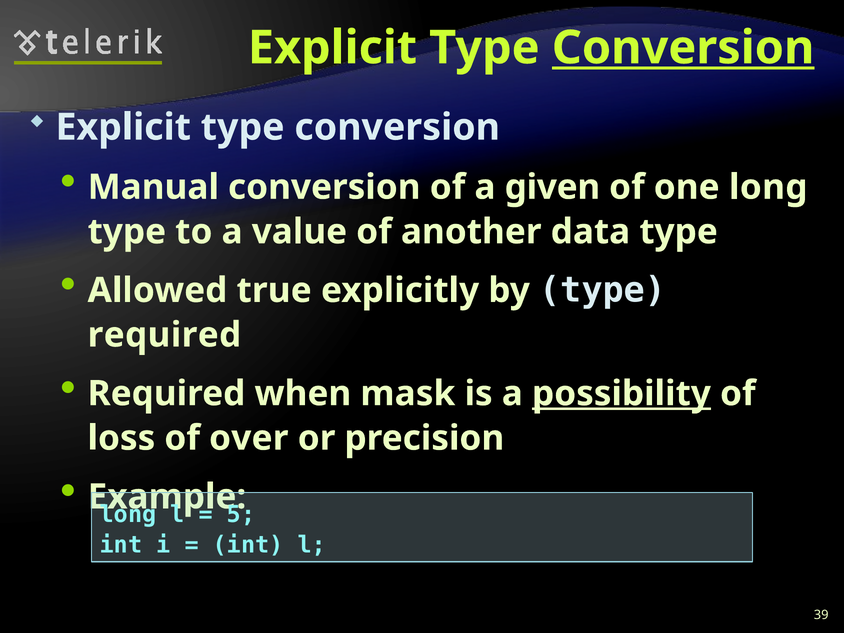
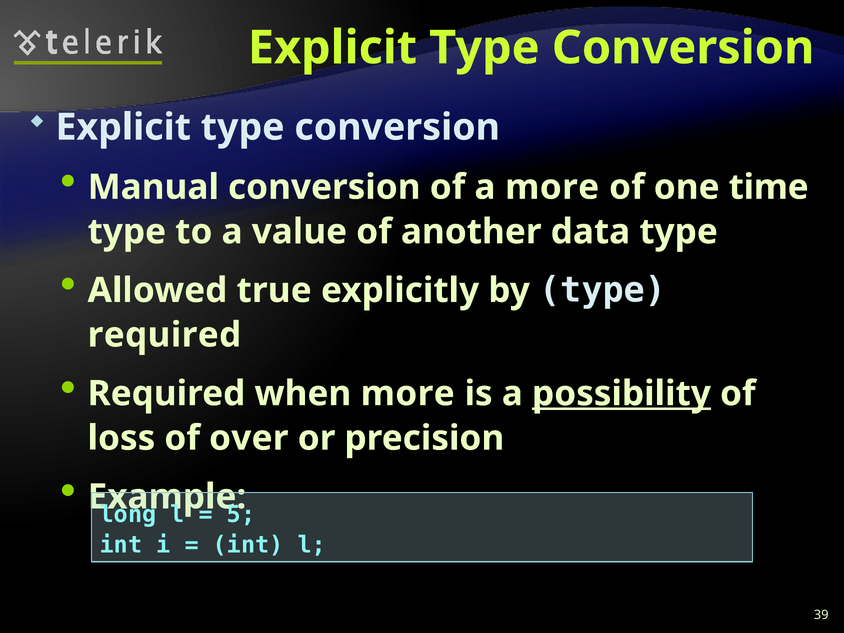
Conversion underline: present -> none (683, 48)
a given: given -> more (552, 187)
one long: long -> time (769, 187)
when mask: mask -> more (408, 394)
